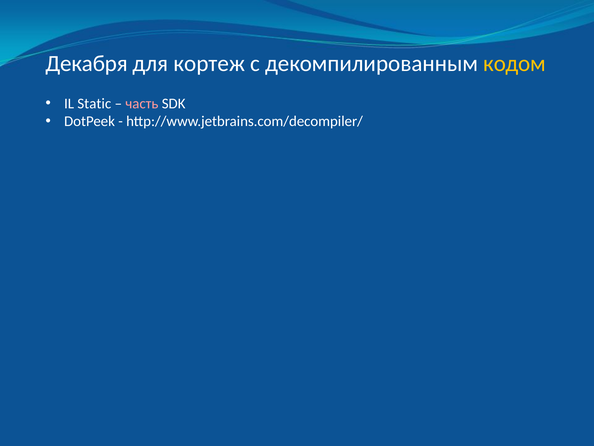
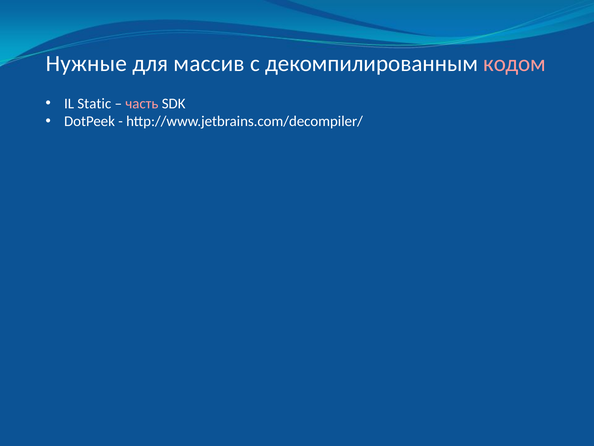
Декабря: Декабря -> Нужные (86, 63)
кортеж: кортеж -> массив (209, 63)
кодом colour: yellow -> pink (515, 63)
